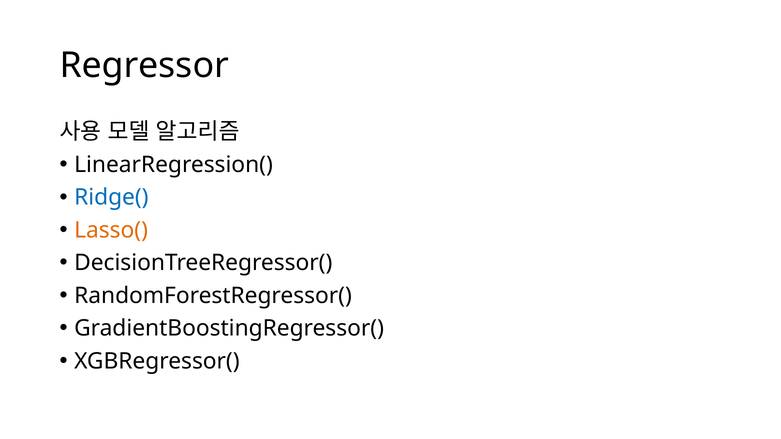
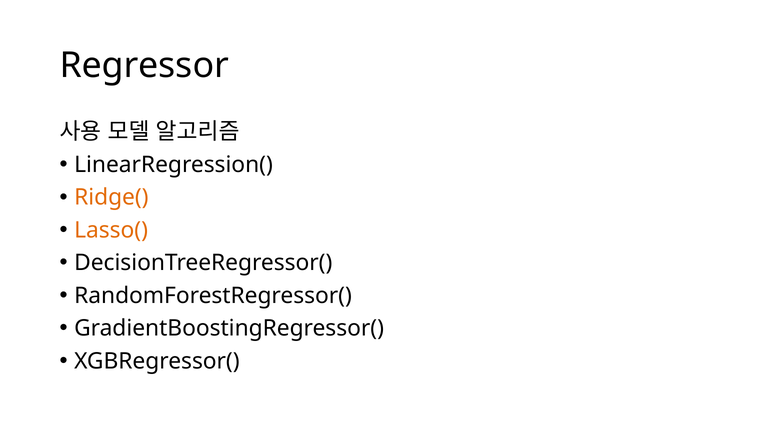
Ridge( colour: blue -> orange (111, 198)
